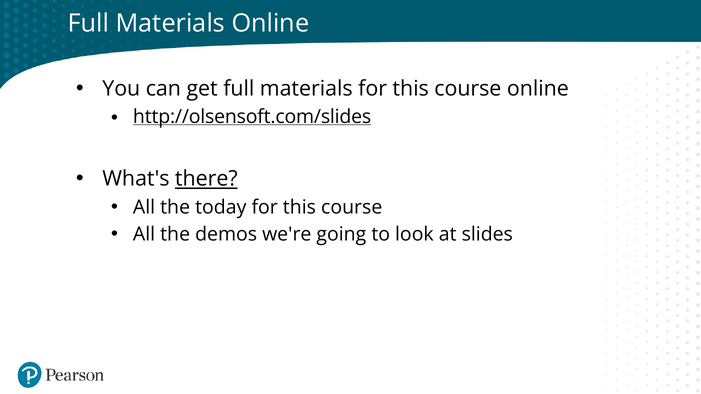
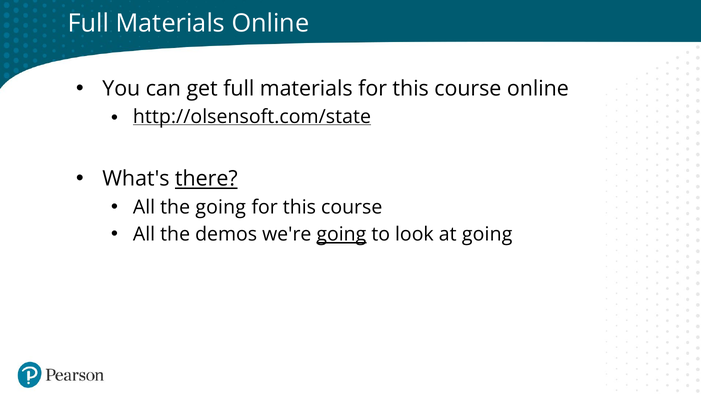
http://olsensoft.com/slides: http://olsensoft.com/slides -> http://olsensoft.com/state (252, 117)
the today: today -> going (221, 207)
going underline: none -> present (341, 235)
at slides: slides -> going (487, 235)
